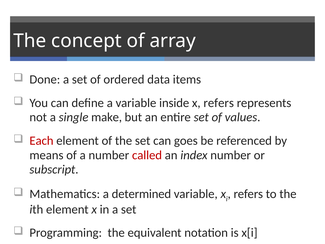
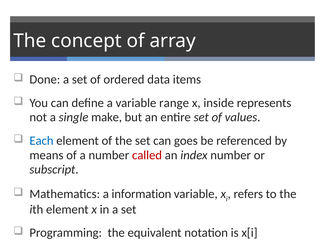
inside: inside -> range (174, 103)
x refers: refers -> inside (219, 103)
Each colour: red -> blue (41, 141)
determined: determined -> information (141, 194)
